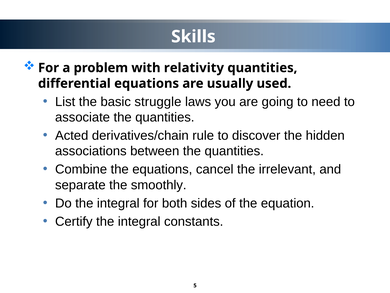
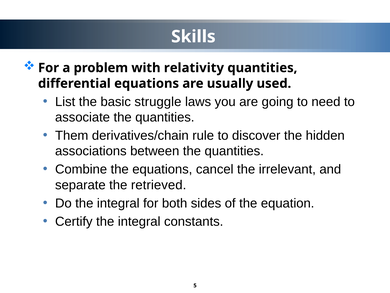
Acted: Acted -> Them (72, 135)
smoothly: smoothly -> retrieved (159, 185)
